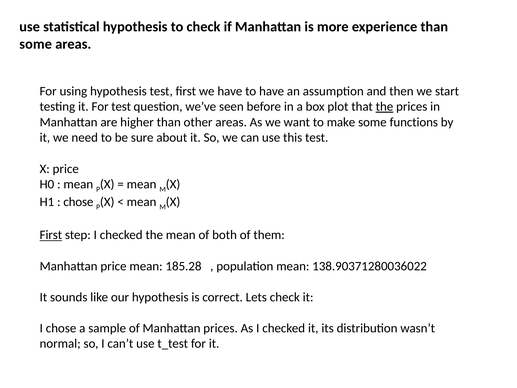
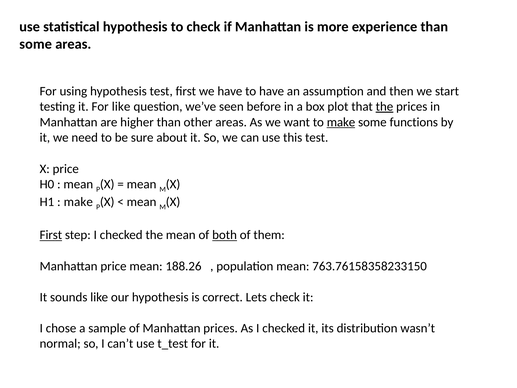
For test: test -> like (121, 107)
make underline: none -> present (341, 122)
chose: chose -> make (78, 202)
both underline: none -> present (225, 235)
185.28: 185.28 -> 188.26 (183, 266)
138.90371280036022: 138.90371280036022 -> 763.76158358233150 (370, 266)
